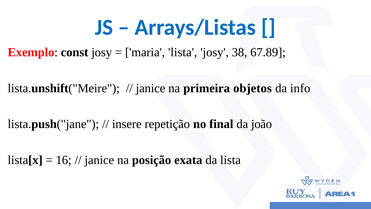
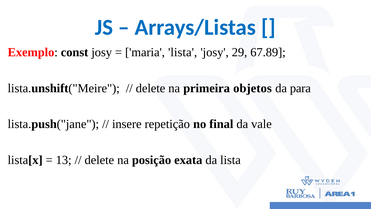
38: 38 -> 29 (240, 52)
janice: janice -> delete (151, 88)
info: info -> para (300, 88)
joão: joão -> vale (261, 124)
16: 16 -> 13 (64, 160)
janice: janice -> delete (99, 160)
